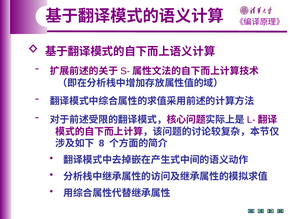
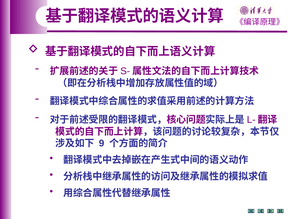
8: 8 -> 9 (102, 143)
